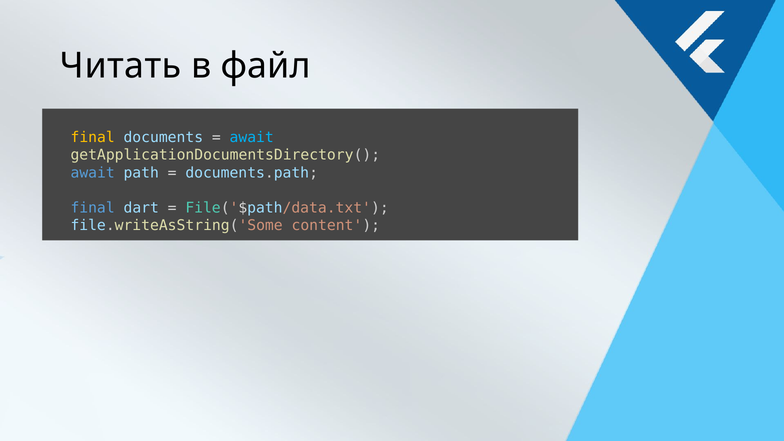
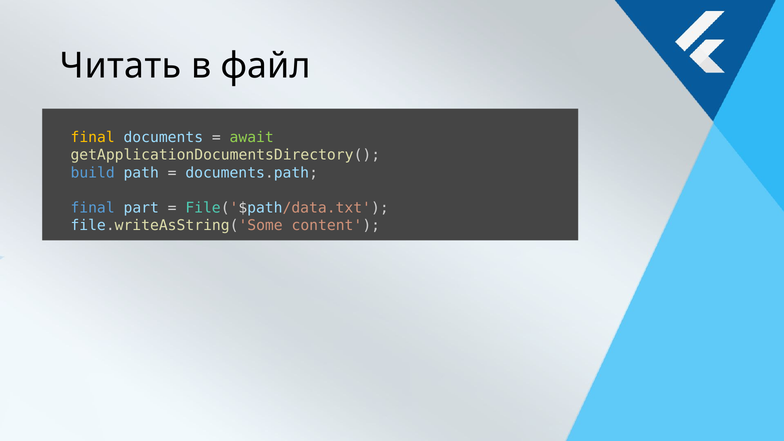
await colour: light blue -> light green (252, 137)
await: await -> build (93, 173)
dart: dart -> part (141, 208)
